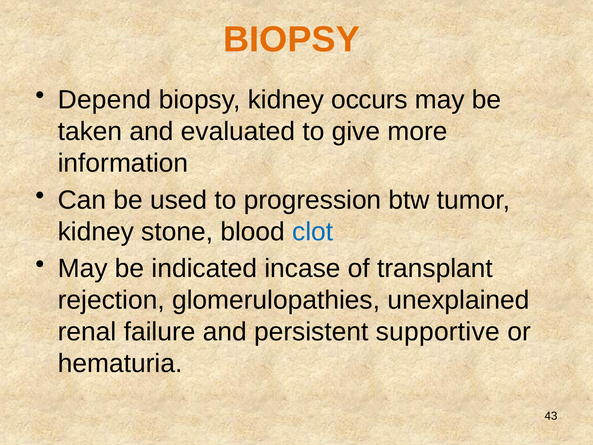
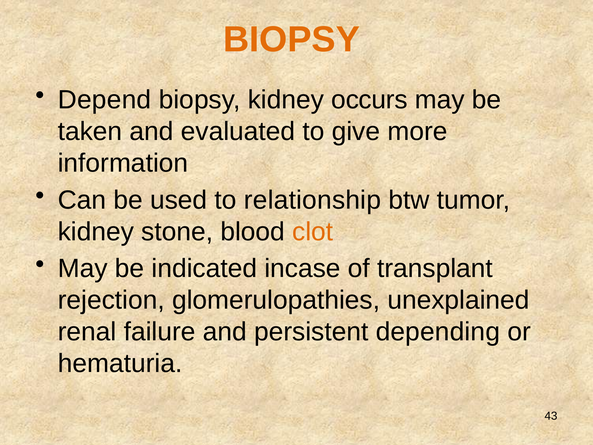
progression: progression -> relationship (312, 200)
clot colour: blue -> orange (313, 232)
supportive: supportive -> depending (438, 332)
